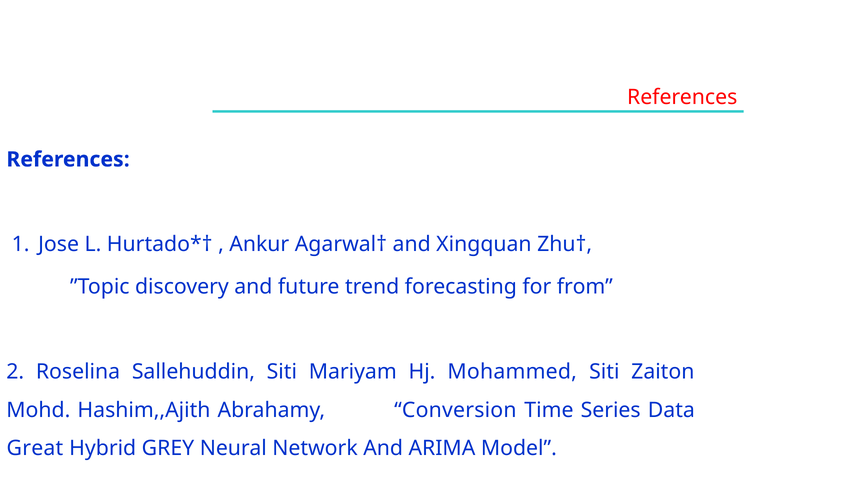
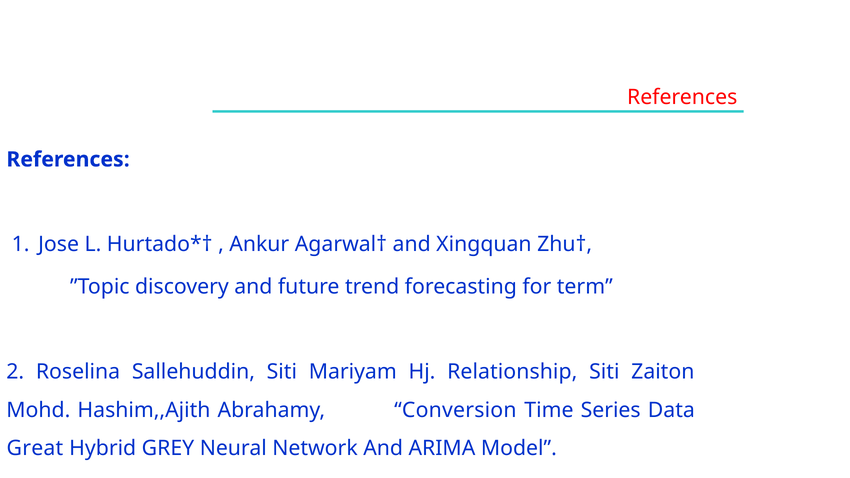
from: from -> term (585, 287)
Mohammed: Mohammed -> Relationship (512, 372)
